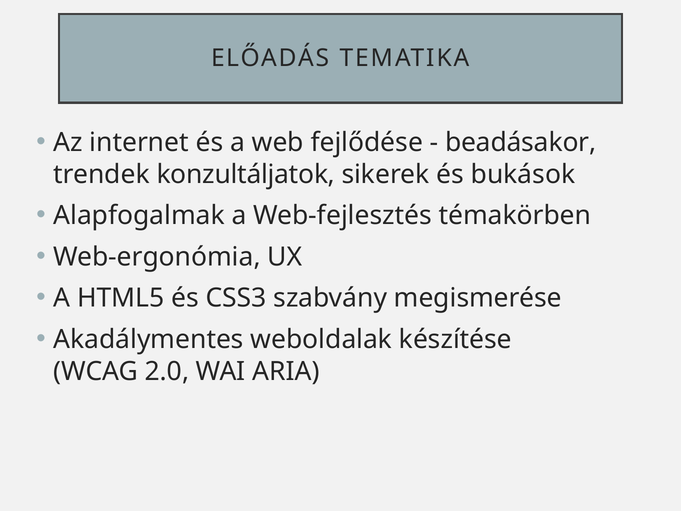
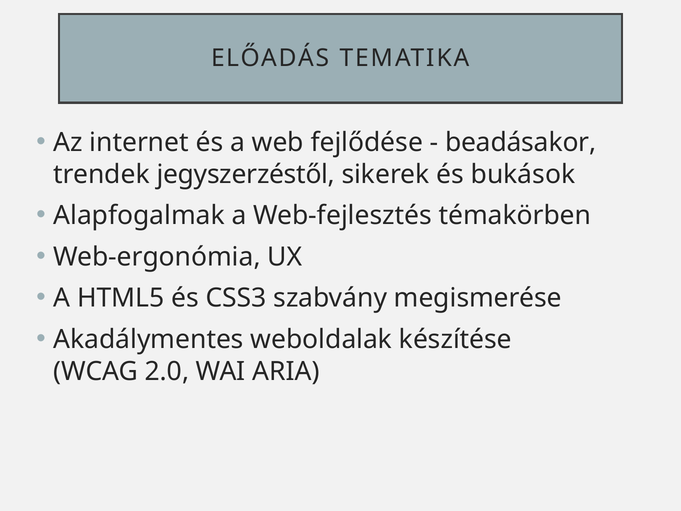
konzultáljatok: konzultáljatok -> jegyszerzéstől (246, 174)
